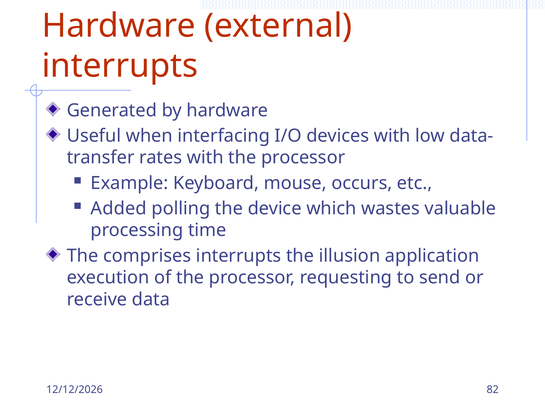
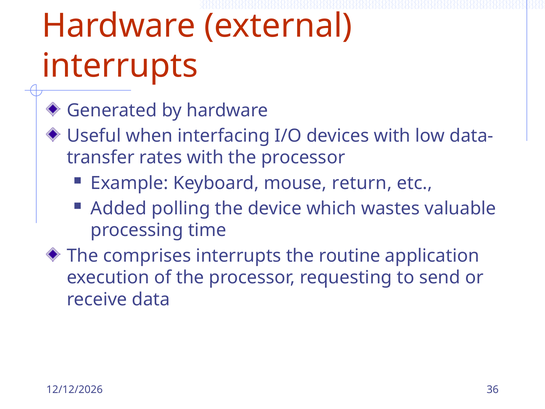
occurs: occurs -> return (362, 183)
illusion: illusion -> routine (350, 256)
82: 82 -> 36 (493, 390)
